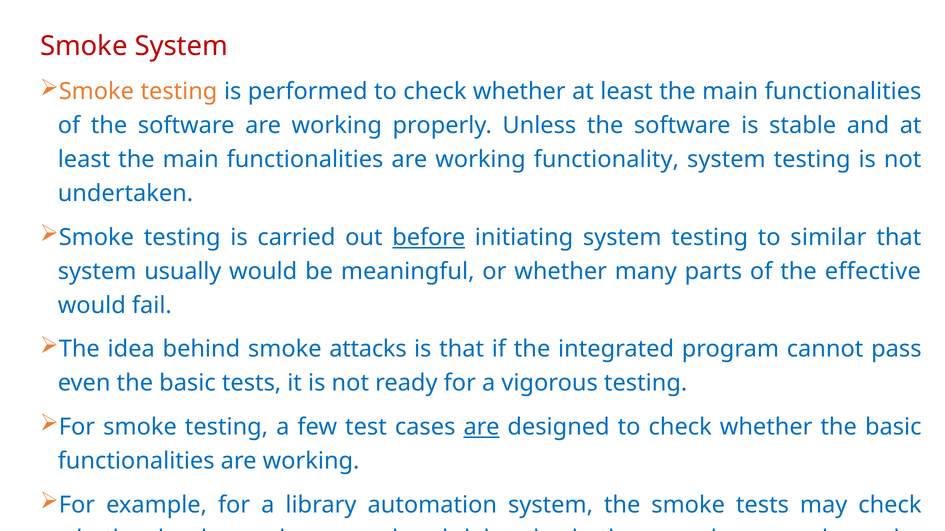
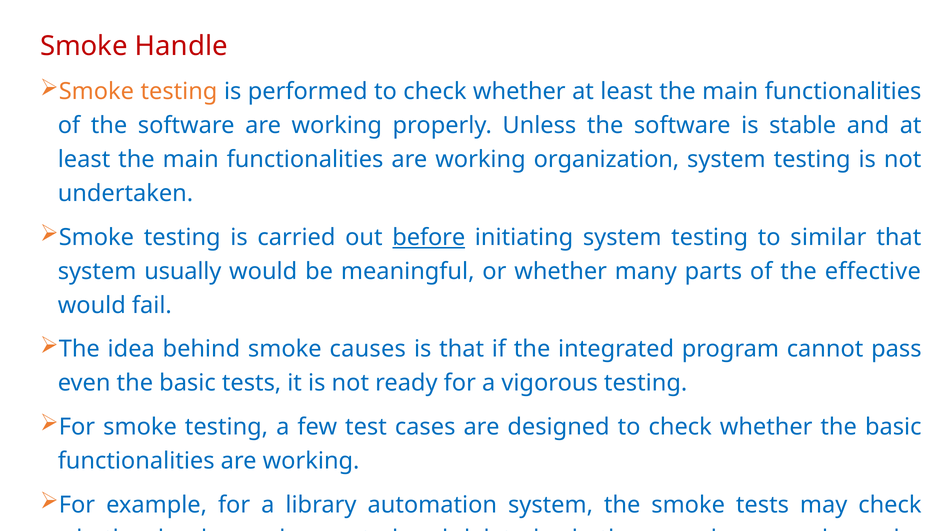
Smoke System: System -> Handle (181, 46)
functionality: functionality -> organization (606, 160)
attacks: attacks -> causes (368, 350)
are underline: present -> none (482, 427)
